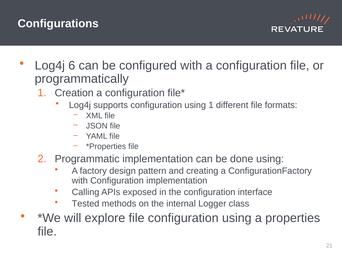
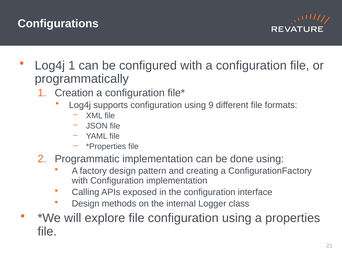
Log4j 6: 6 -> 1 (72, 65)
using 1: 1 -> 9 (211, 105)
Tested: Tested -> Design (86, 203)
